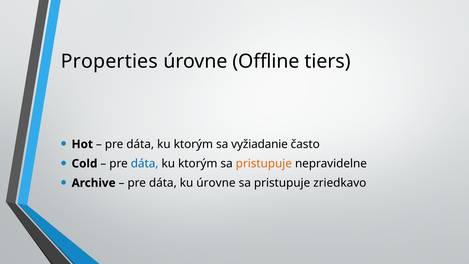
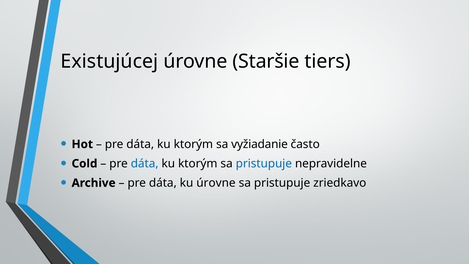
Properties: Properties -> Existujúcej (109, 61)
Offline: Offline -> Staršie (266, 61)
pristupuje colour: orange -> blue (264, 163)
